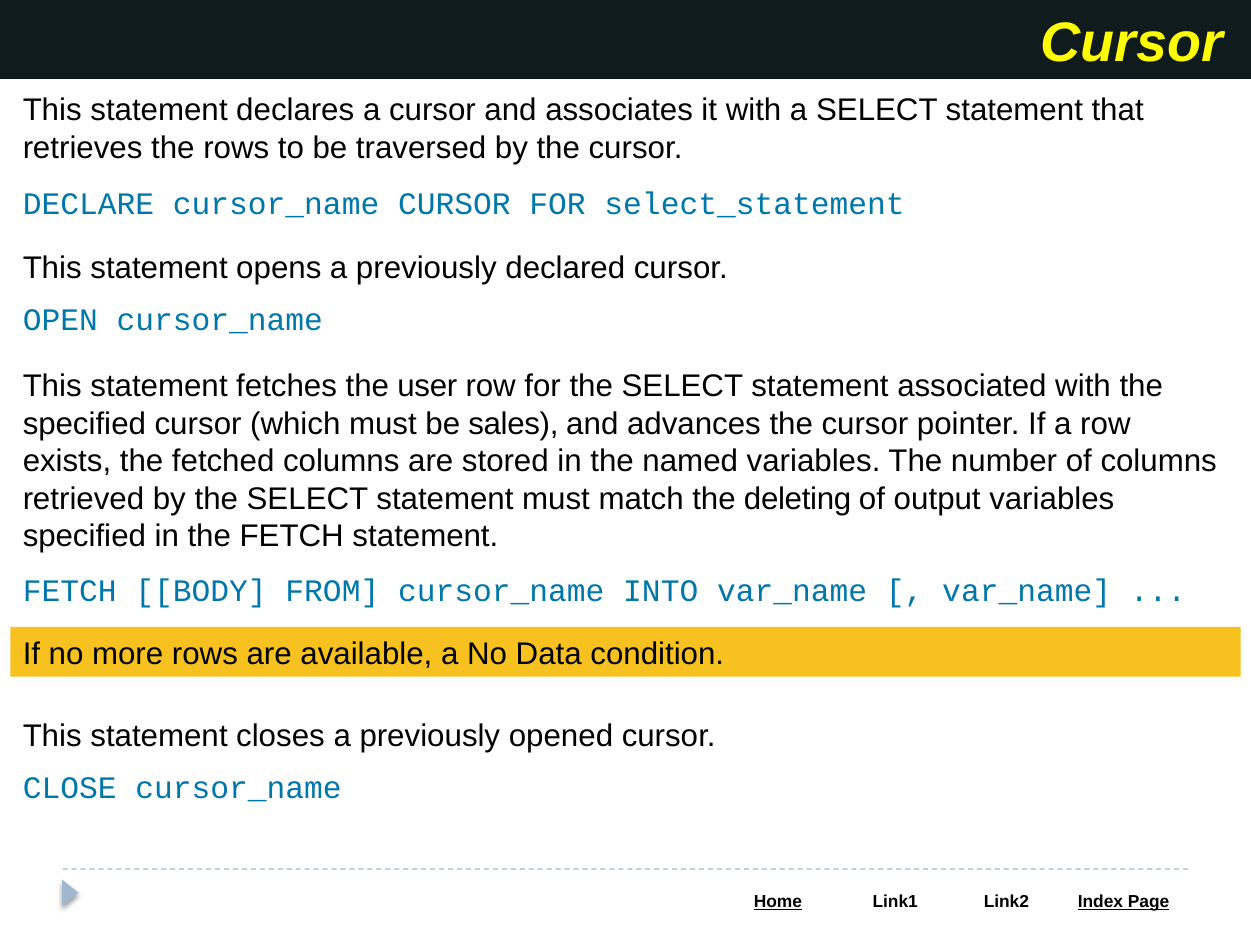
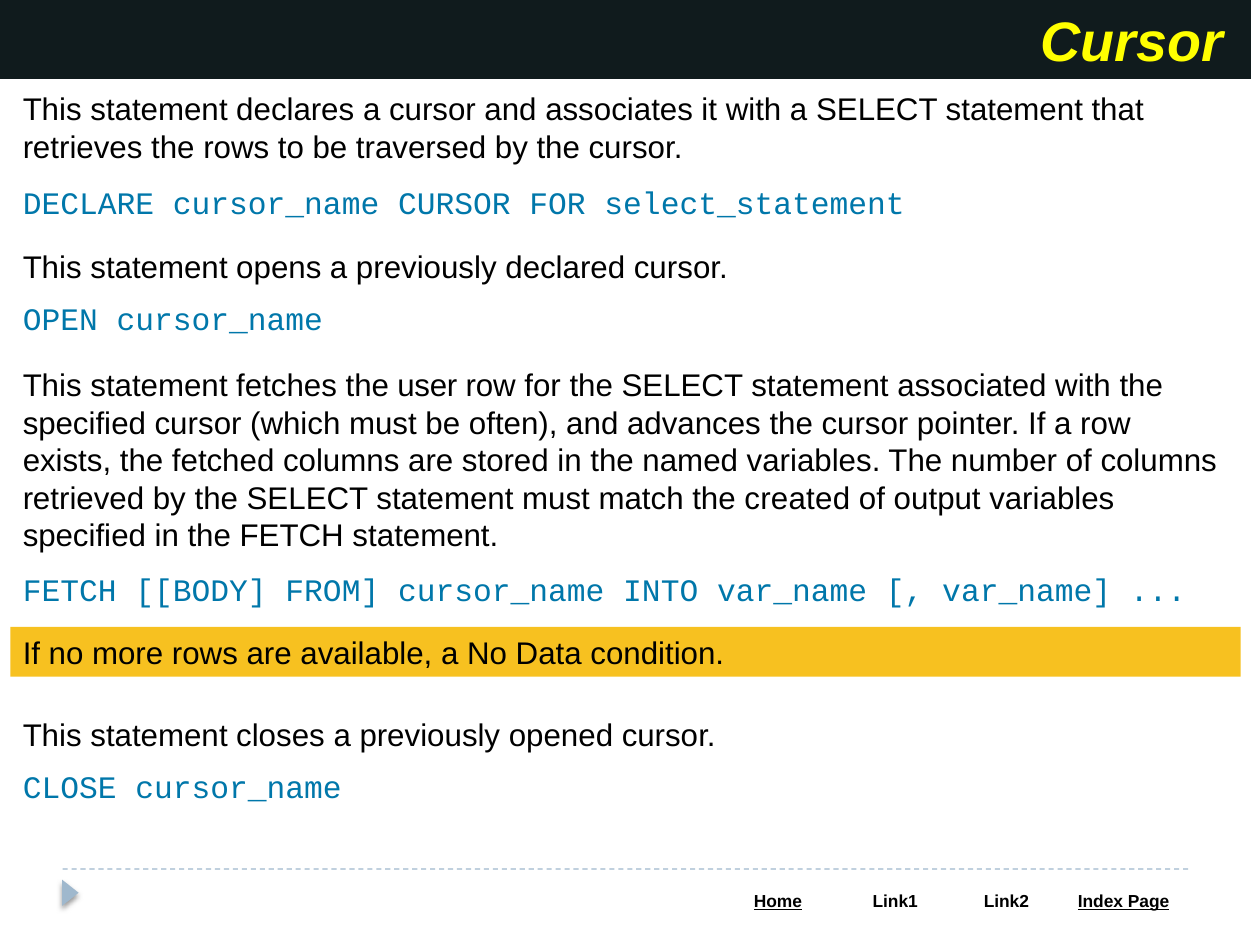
sales: sales -> often (513, 424)
deleting: deleting -> created (797, 499)
